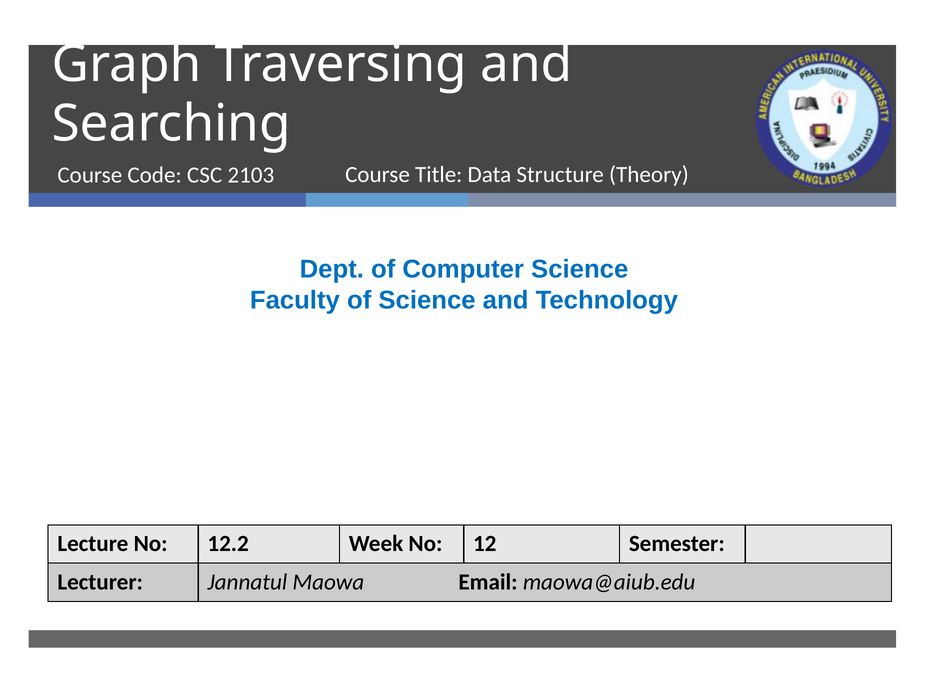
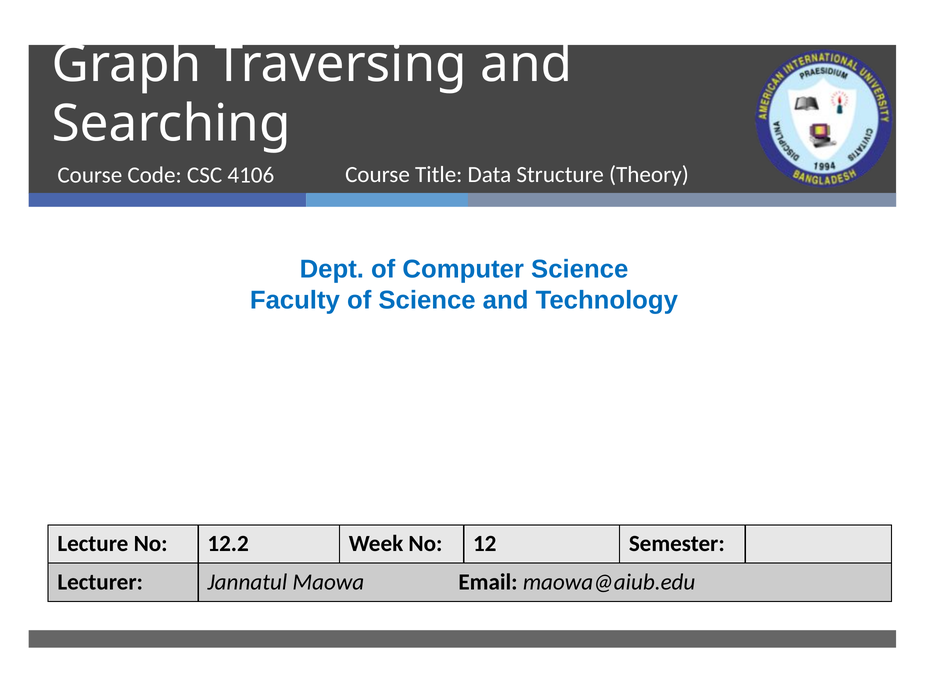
2103: 2103 -> 4106 (251, 175)
